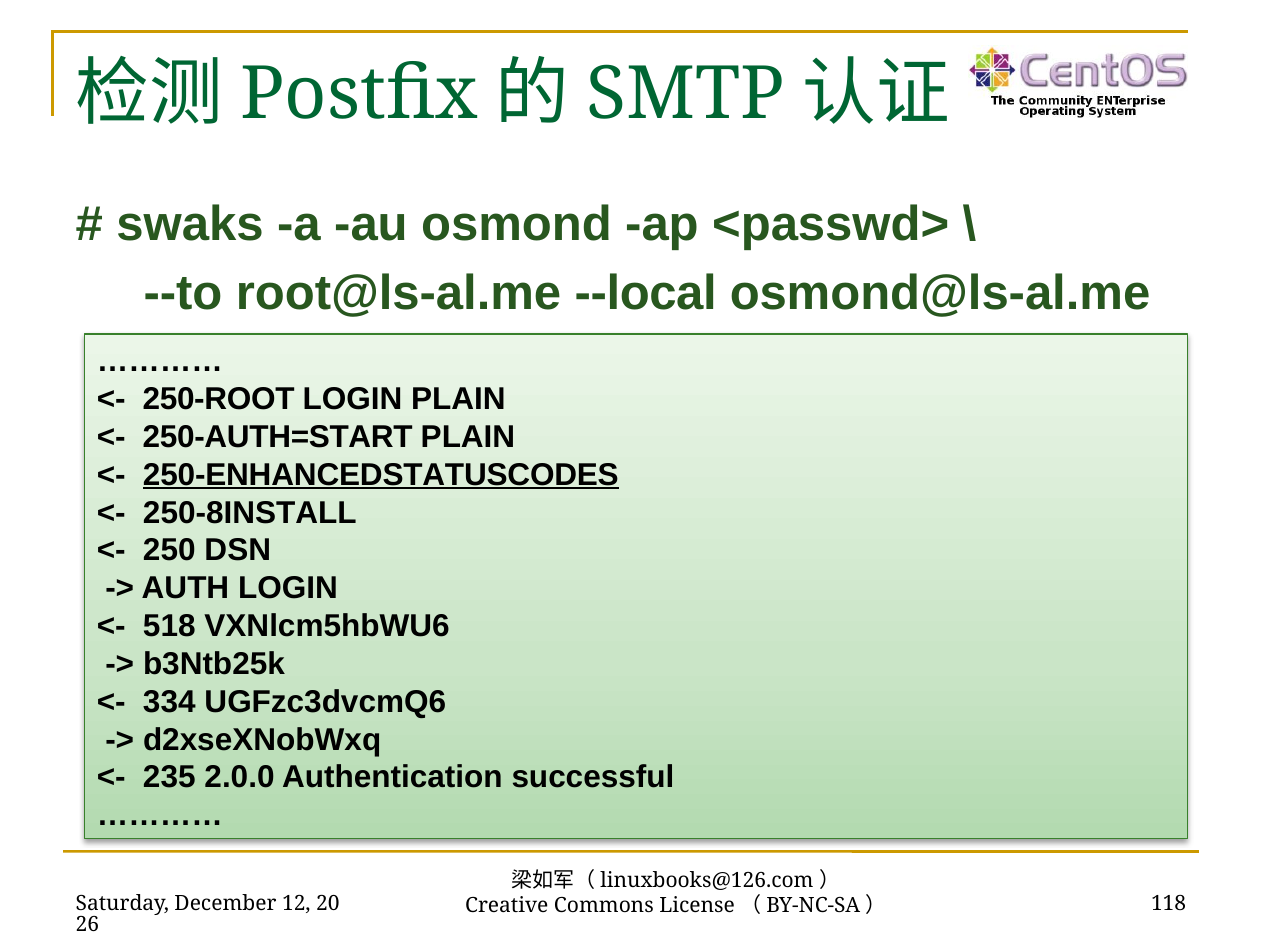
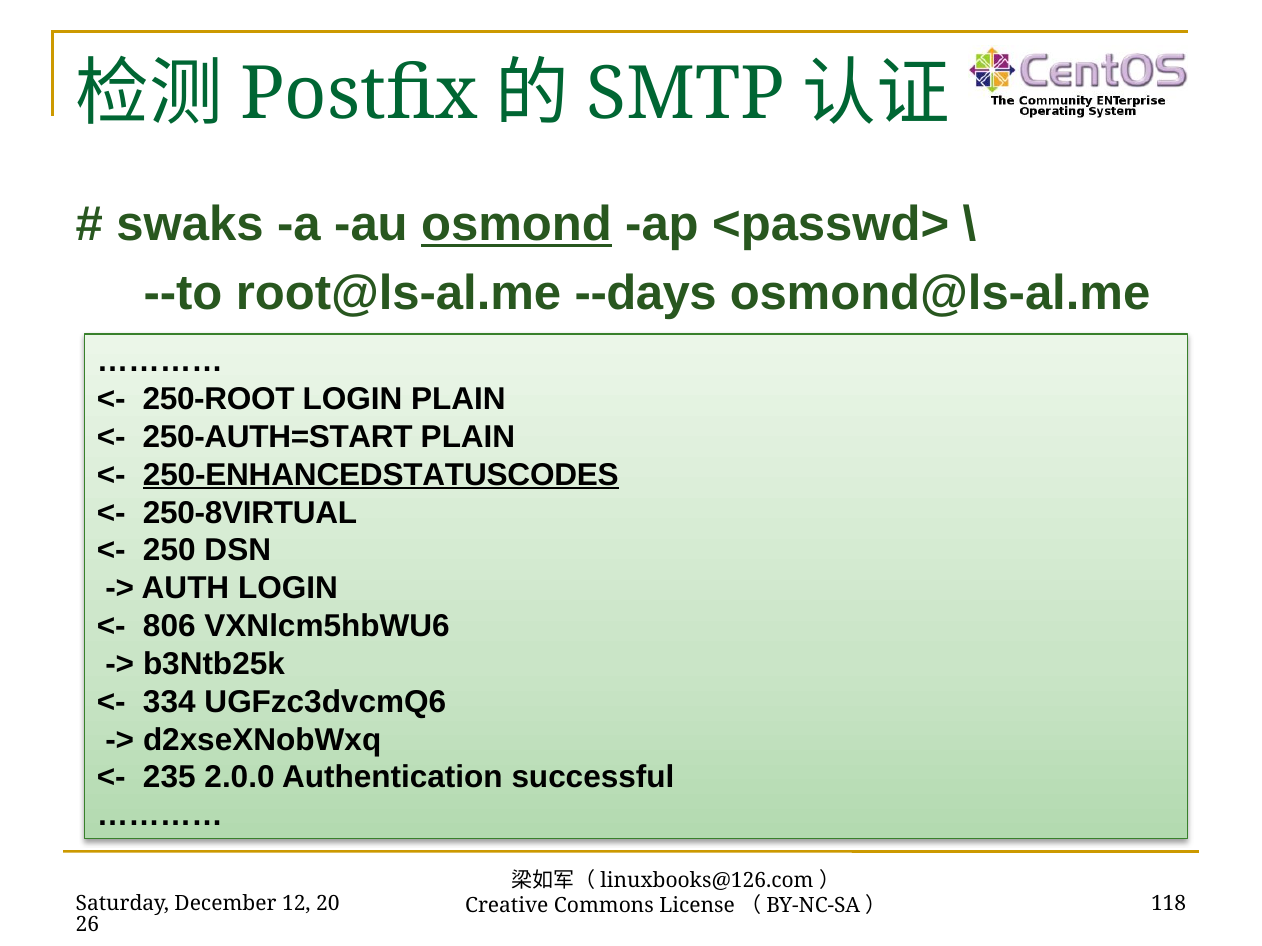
osmond underline: none -> present (516, 224)
--local: --local -> --days (646, 293)
250-8INSTALL: 250-8INSTALL -> 250-8VIRTUAL (250, 513)
518: 518 -> 806 (169, 626)
